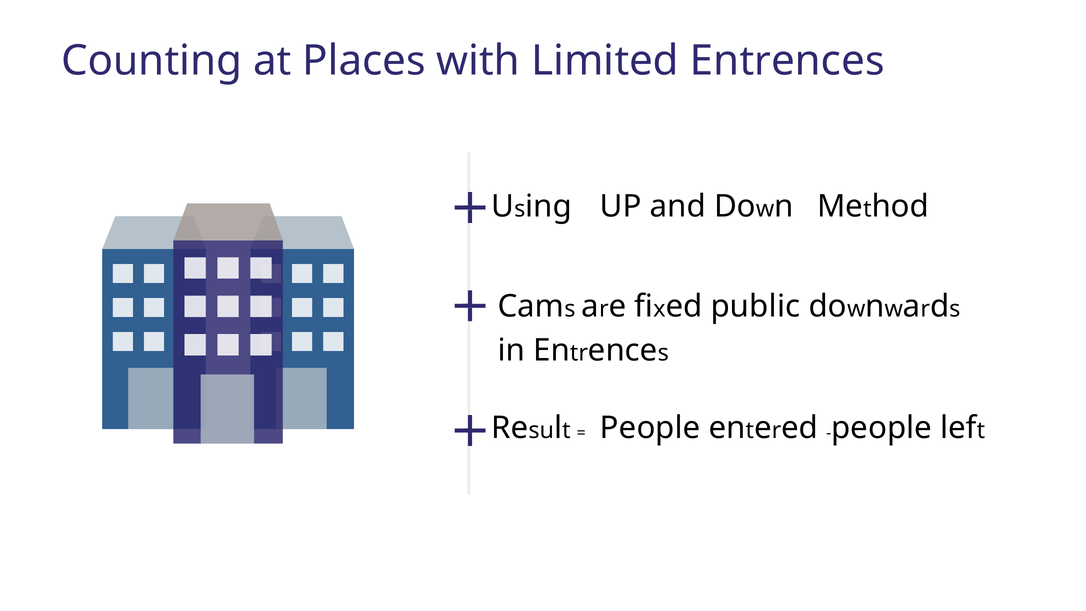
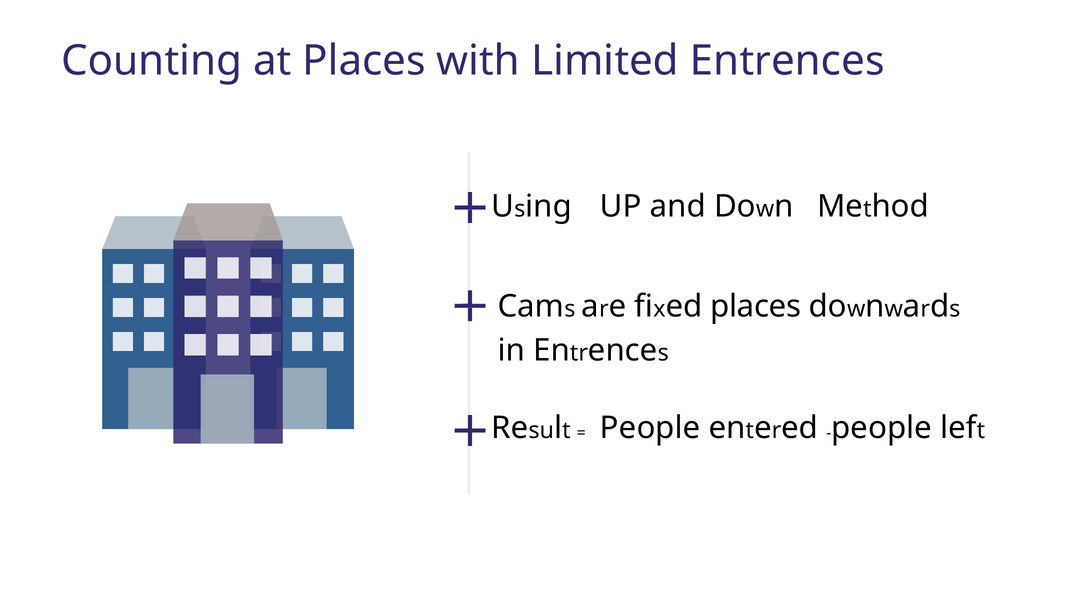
public: public -> places (756, 307)
